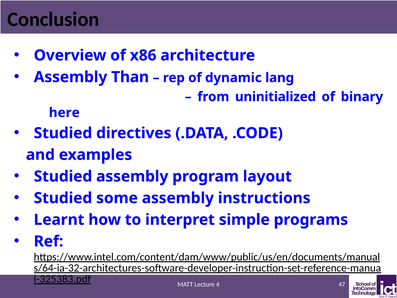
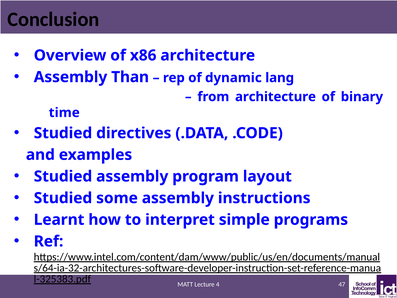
from uninitialized: uninitialized -> architecture (275, 97)
here: here -> time (64, 113)
